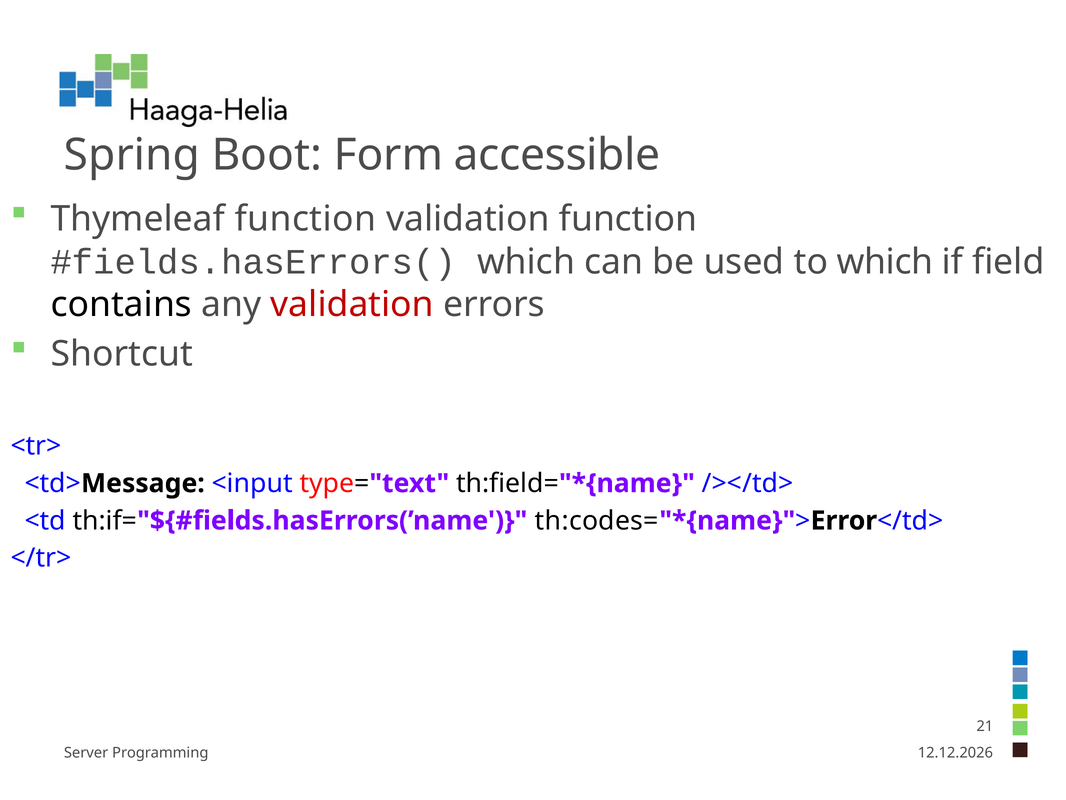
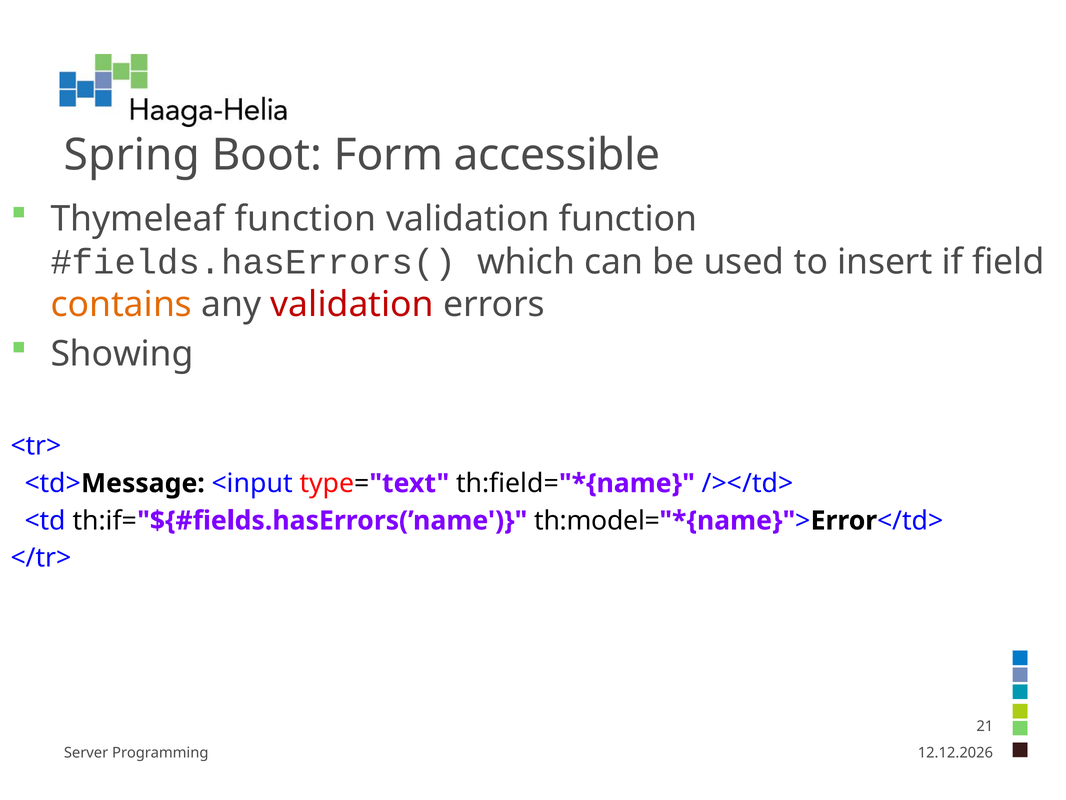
to which: which -> insert (885, 262)
contains colour: black -> orange (121, 304)
Shortcut: Shortcut -> Showing (122, 354)
th:codes=: th:codes= -> th:model= (597, 520)
